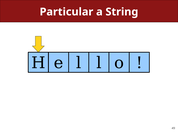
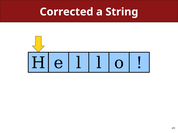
Particular: Particular -> Corrected (66, 12)
